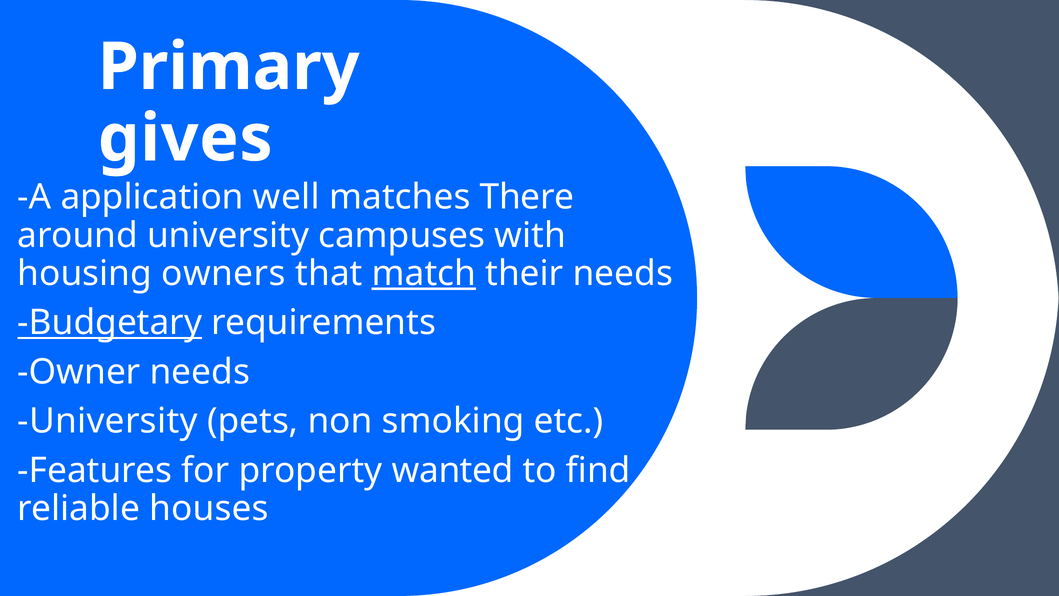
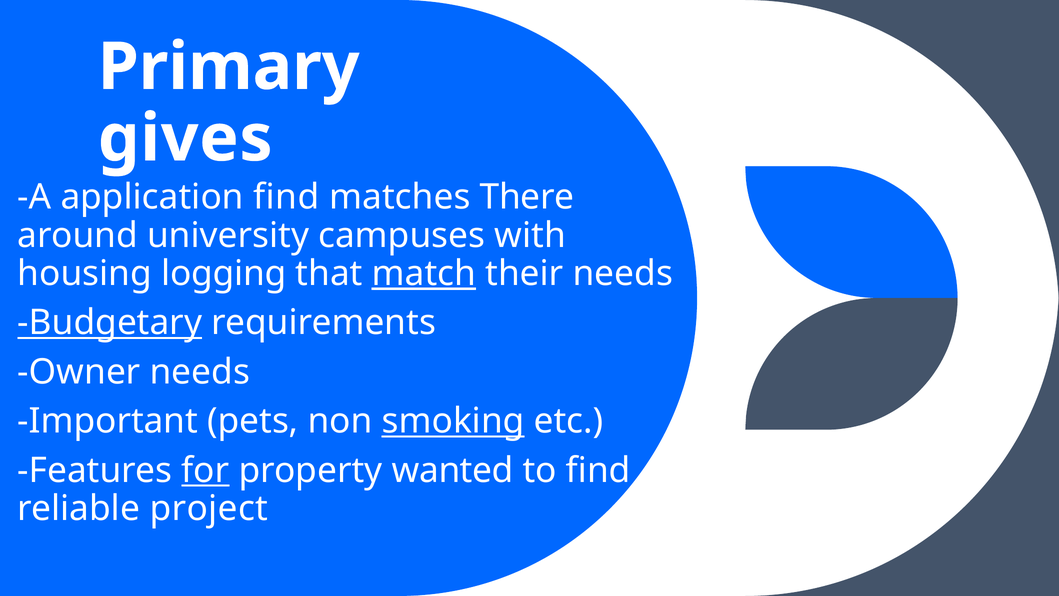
application well: well -> find (286, 197)
owners: owners -> logging (224, 273)
University: University -> Important (108, 421)
smoking underline: none -> present (453, 421)
for underline: none -> present (205, 470)
houses: houses -> project (209, 508)
